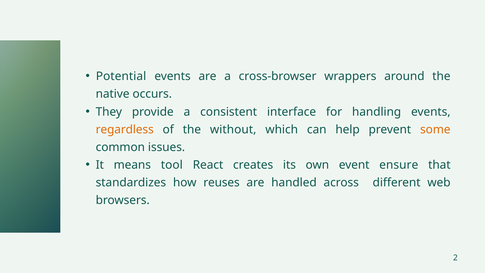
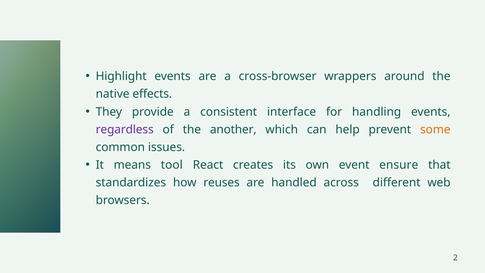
Potential: Potential -> Highlight (121, 76)
occurs: occurs -> effects (152, 94)
regardless colour: orange -> purple (125, 129)
without: without -> another (233, 129)
